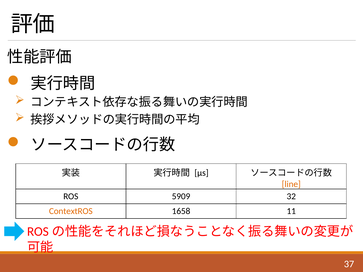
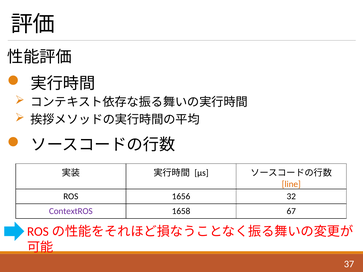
5909: 5909 -> 1656 (181, 197)
ContextROS colour: orange -> purple (71, 211)
11: 11 -> 67 (291, 211)
